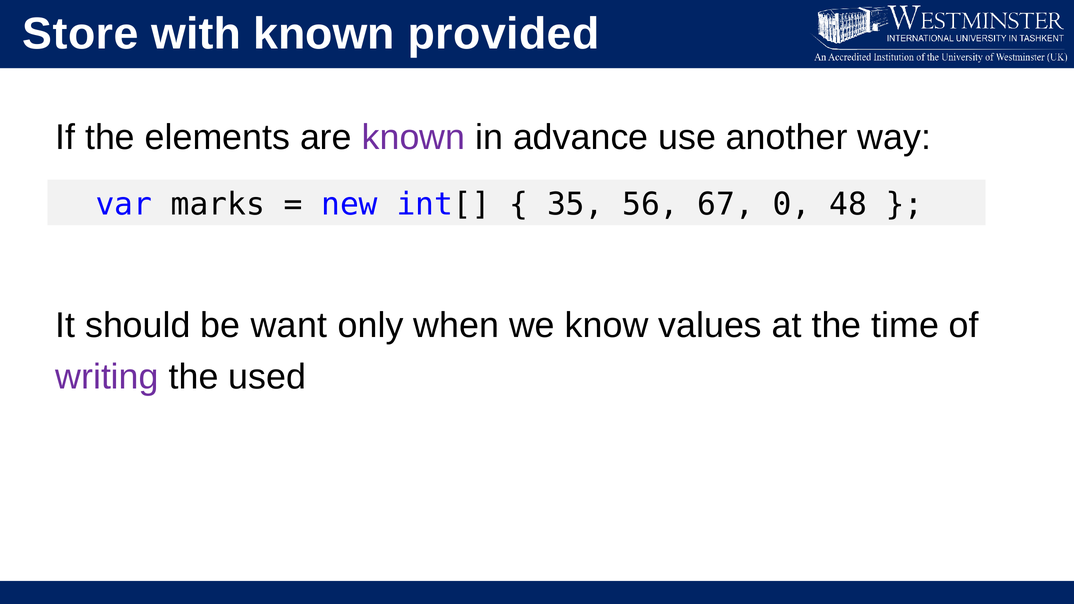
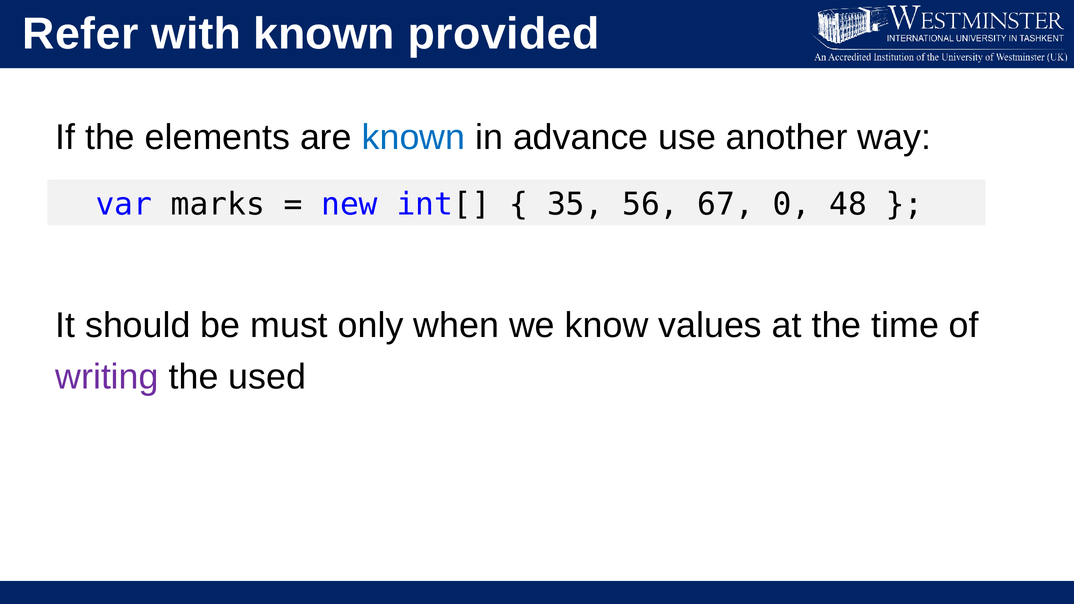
Store: Store -> Refer (80, 34)
known colour: purple -> blue (414, 137)
want: want -> must (289, 326)
